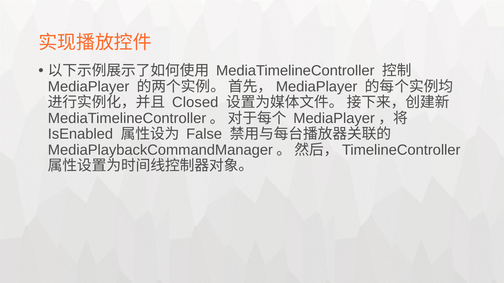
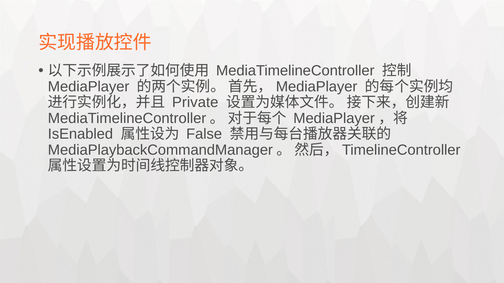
Closed: Closed -> Private (195, 103)
